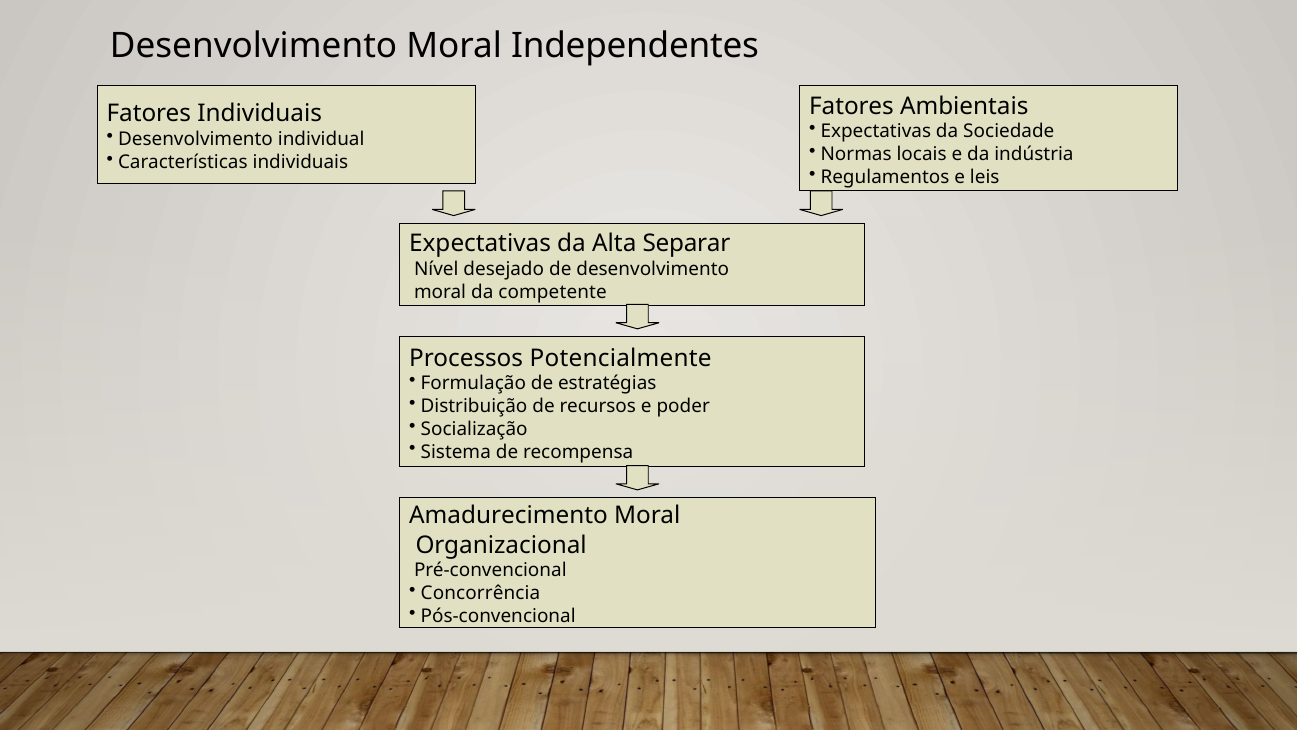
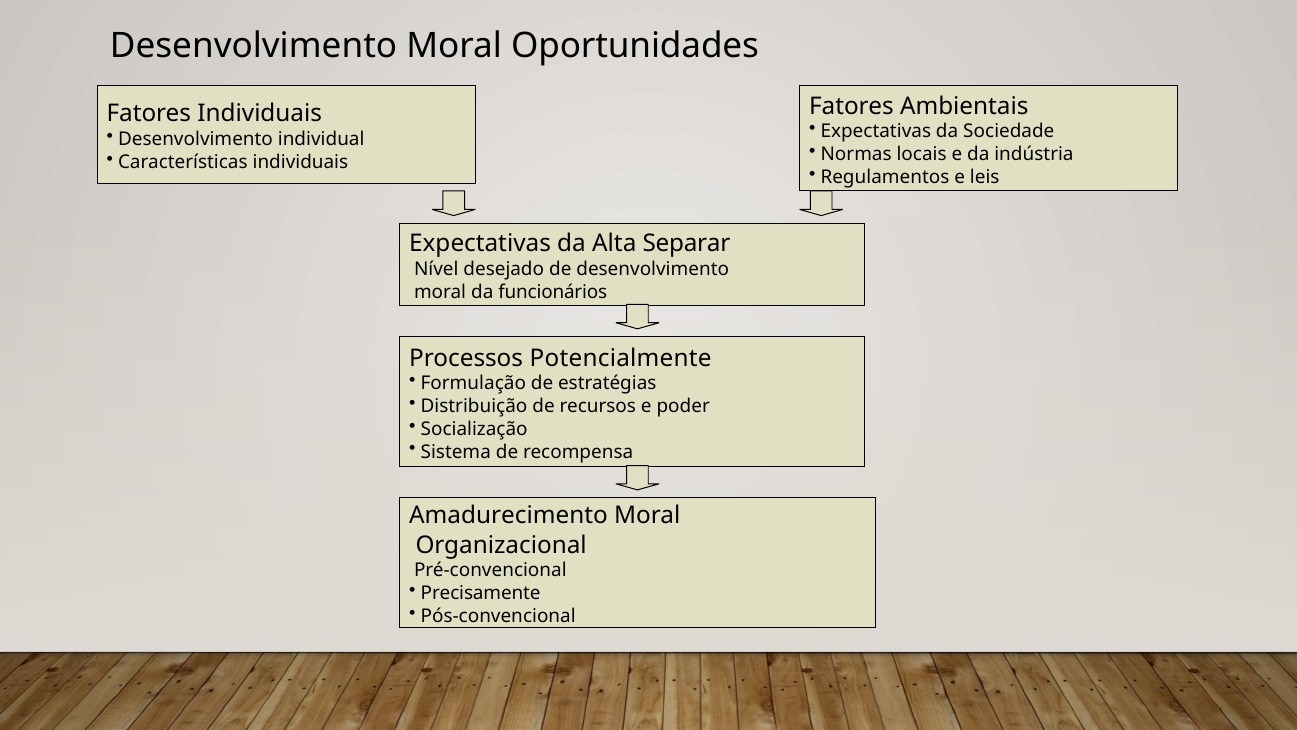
Independentes: Independentes -> Oportunidades (635, 46)
competente: competente -> funcionários (553, 292)
Concorrência: Concorrência -> Precisamente (481, 593)
